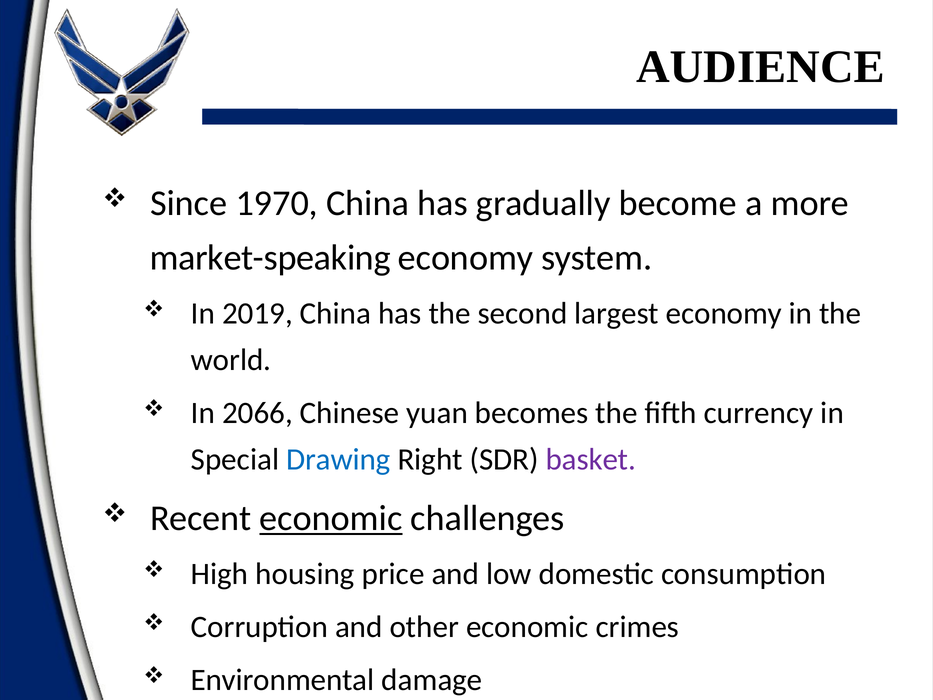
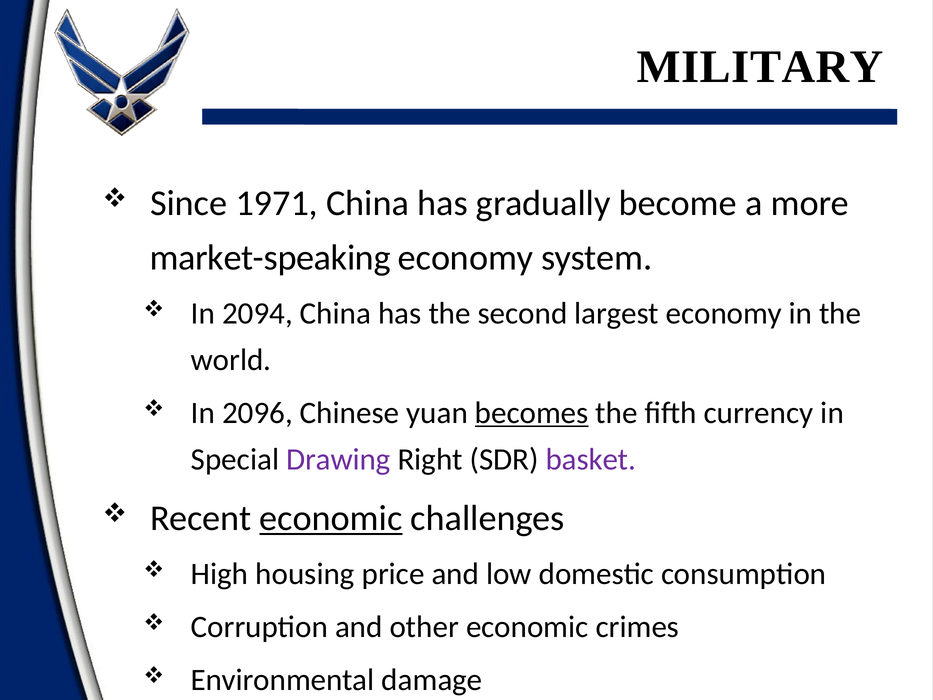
AUDIENCE: AUDIENCE -> MILITARY (760, 67)
1970: 1970 -> 1971 (277, 203)
2019: 2019 -> 2094 (257, 313)
2066: 2066 -> 2096 (257, 413)
becomes underline: none -> present (532, 413)
Drawing colour: blue -> purple (338, 459)
